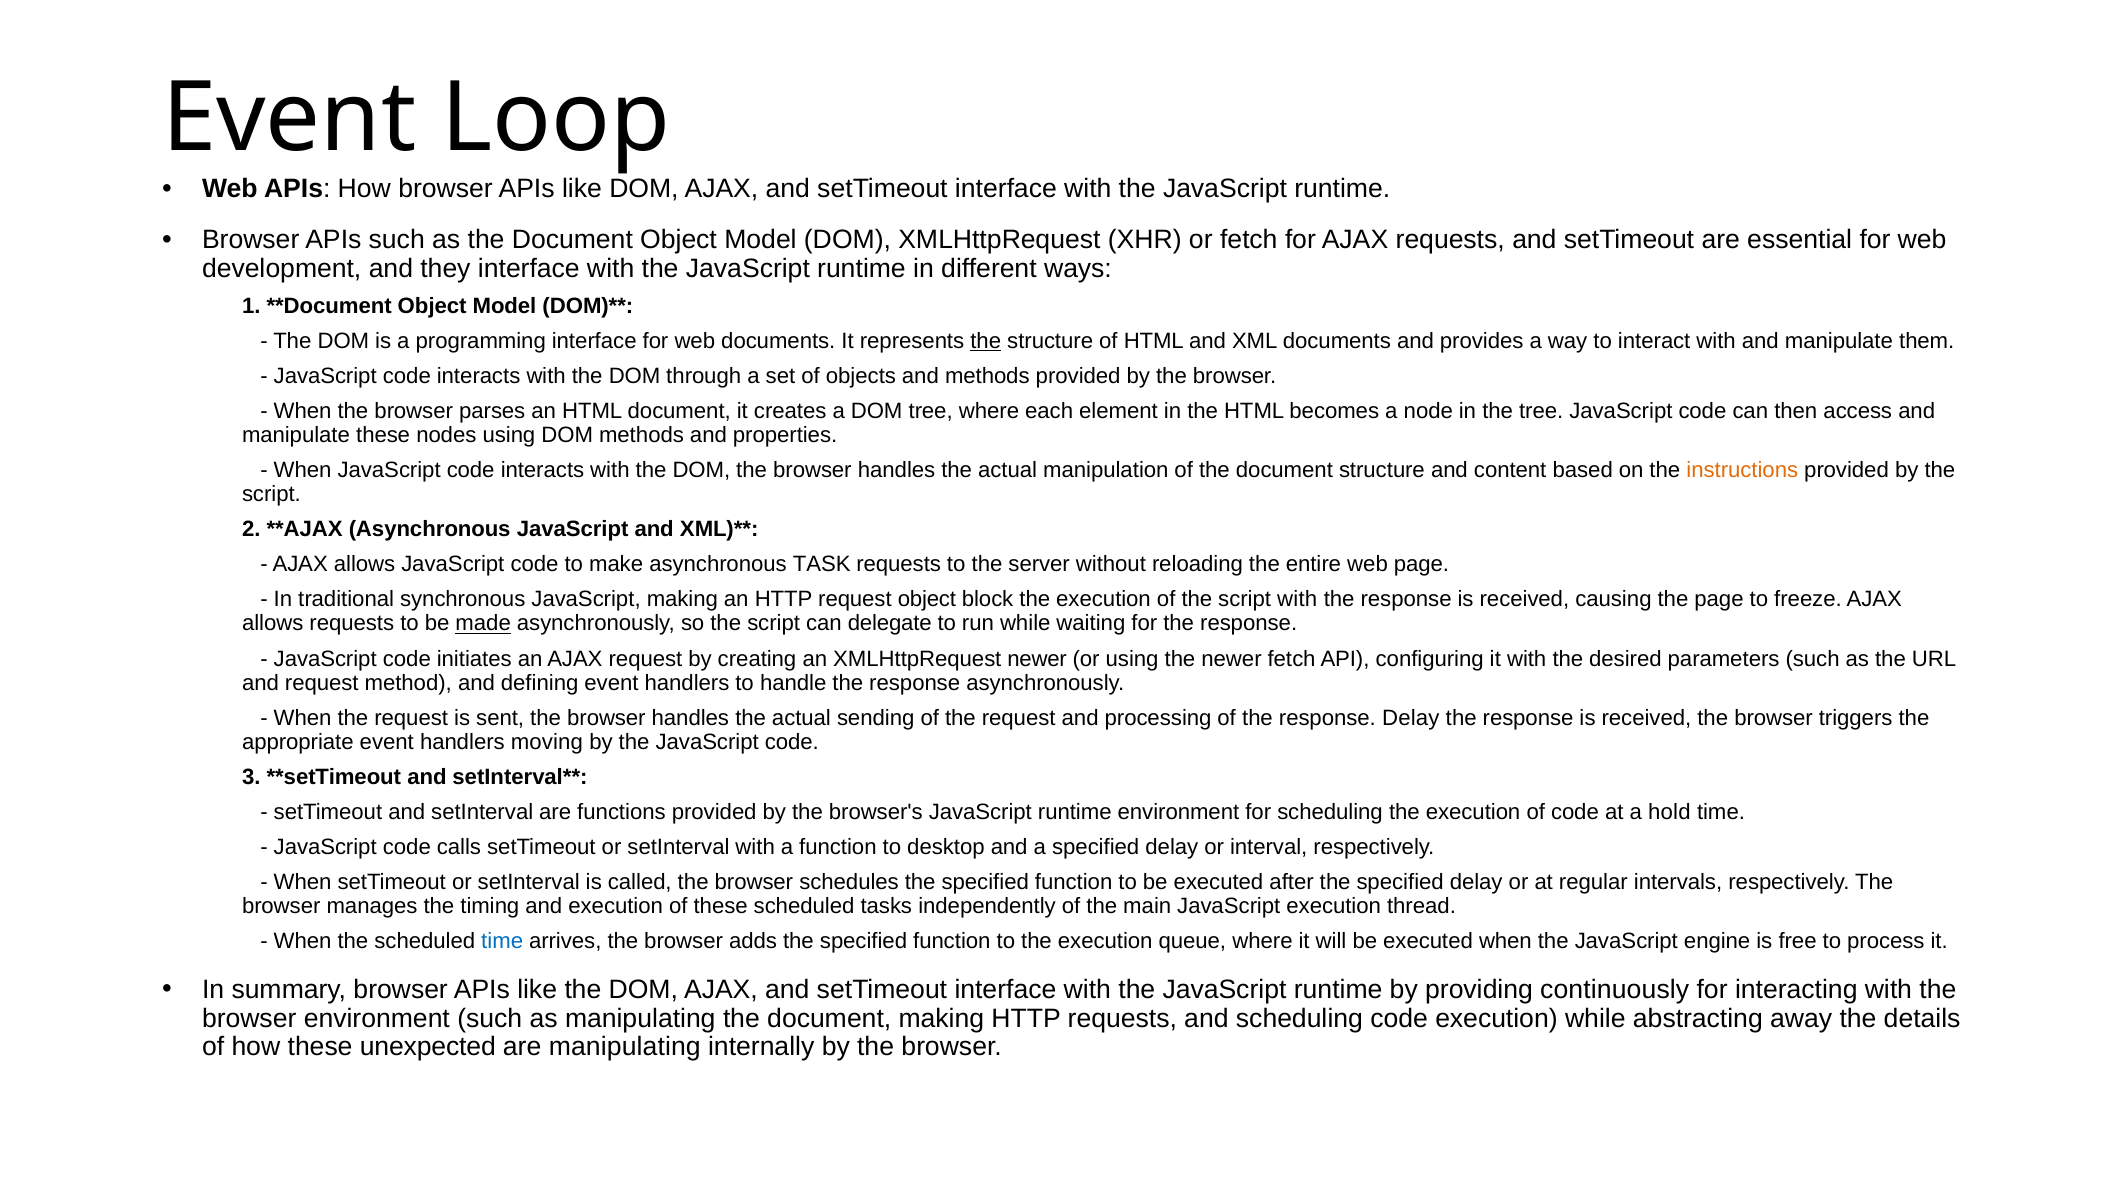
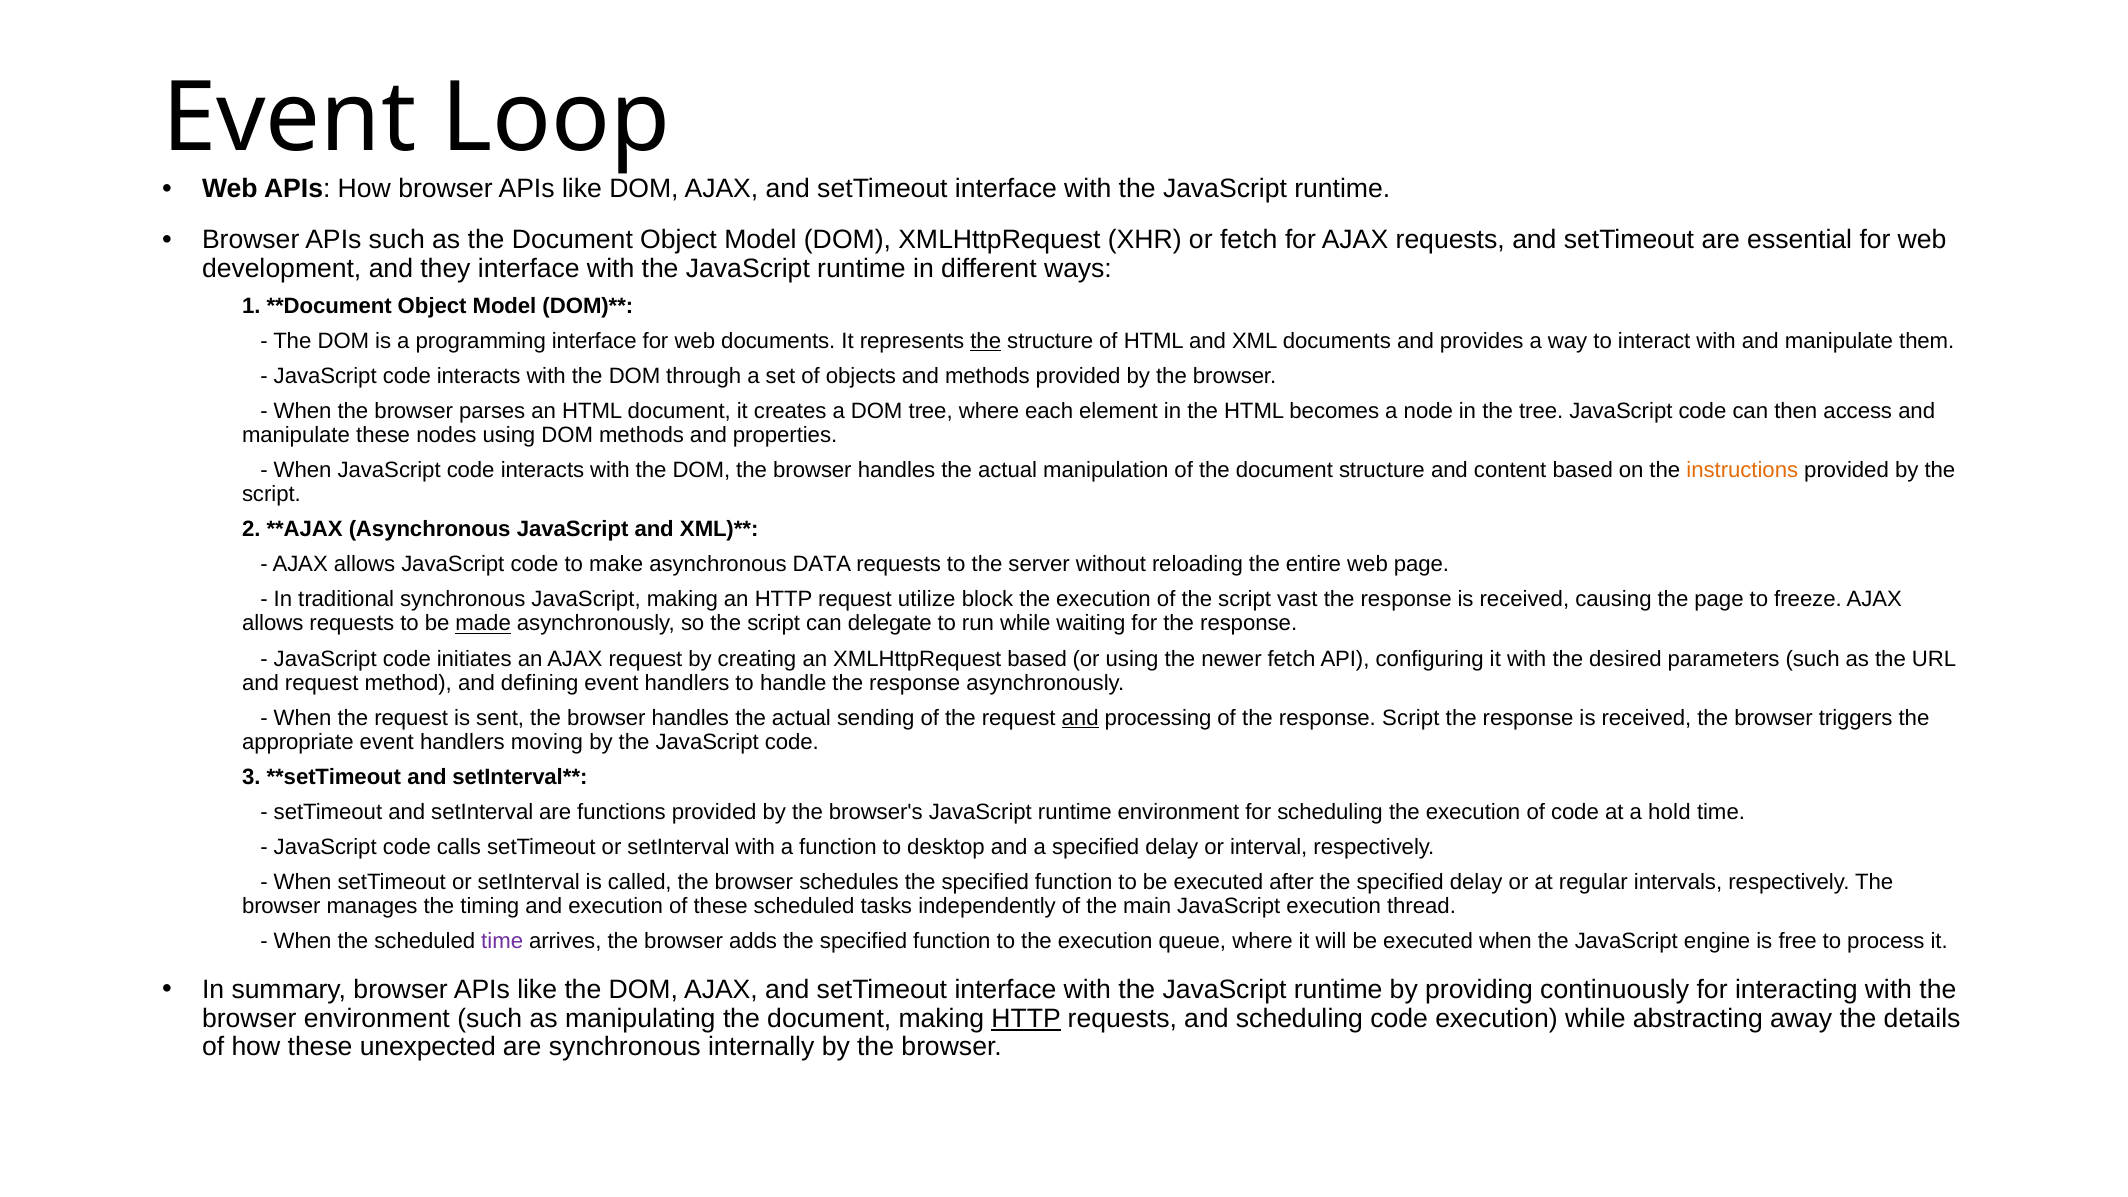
TASK: TASK -> DATA (822, 565)
request object: object -> utilize (927, 600)
script with: with -> vast (1297, 600)
XMLHttpRequest newer: newer -> based (1037, 659)
and underline: none -> present (1080, 718)
response Delay: Delay -> Script (1411, 718)
time colour: blue -> purple (502, 941)
HTTP underline: none -> present (1026, 1018)
are manipulating: manipulating -> synchronous (625, 1047)
